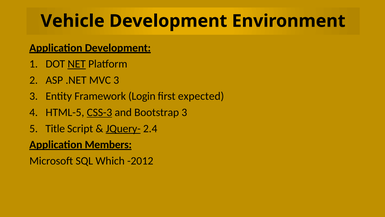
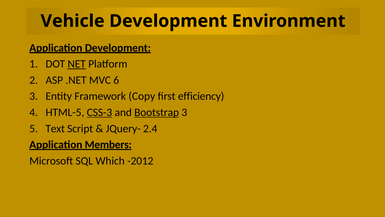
MVC 3: 3 -> 6 (116, 80)
Login: Login -> Copy (142, 96)
expected: expected -> efficiency (201, 96)
Bootstrap underline: none -> present (157, 112)
Title: Title -> Text (55, 128)
JQuery- underline: present -> none (123, 128)
